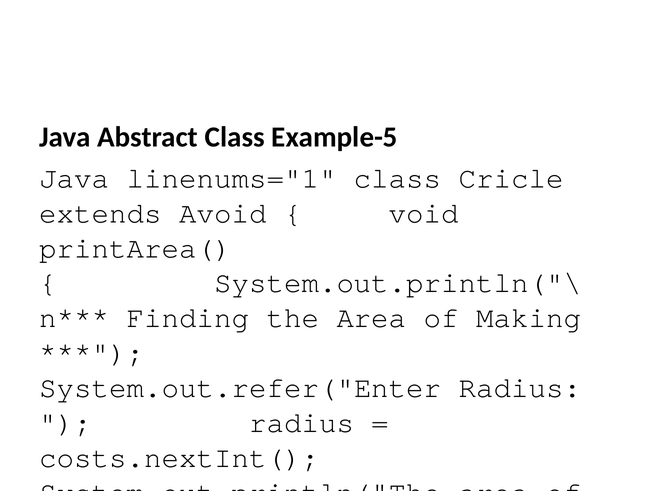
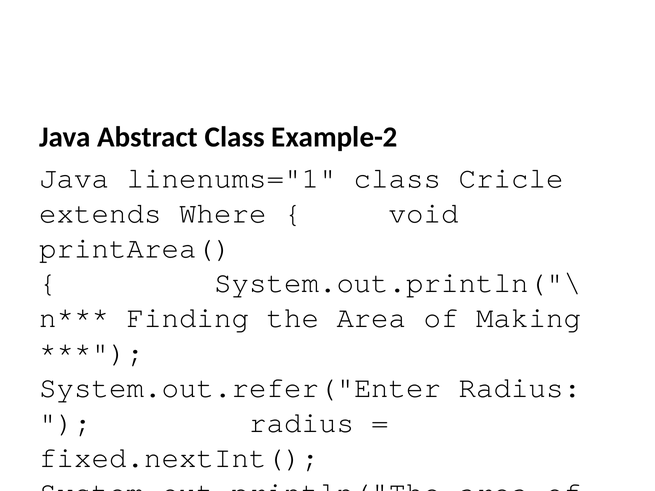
Example-5: Example-5 -> Example-2 (335, 137)
Avoid: Avoid -> Where (223, 213)
costs.nextInt(: costs.nextInt( -> fixed.nextInt( (179, 458)
